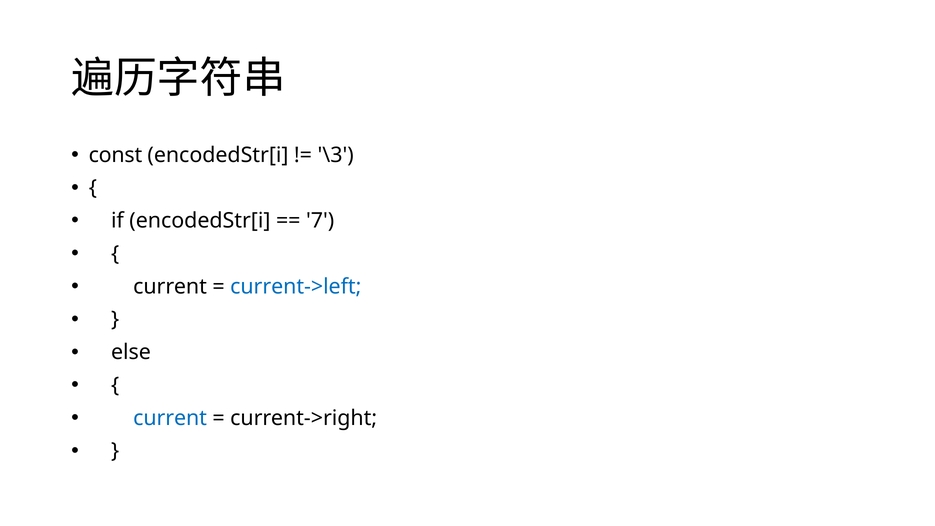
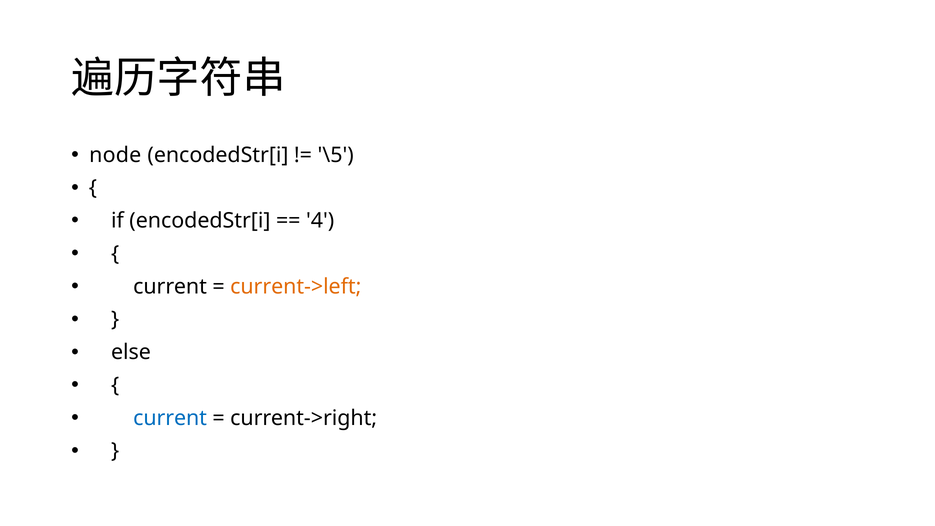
const: const -> node (115, 155)
\3: \3 -> \5 (336, 155)
7: 7 -> 4 (320, 221)
current->left colour: blue -> orange (296, 286)
